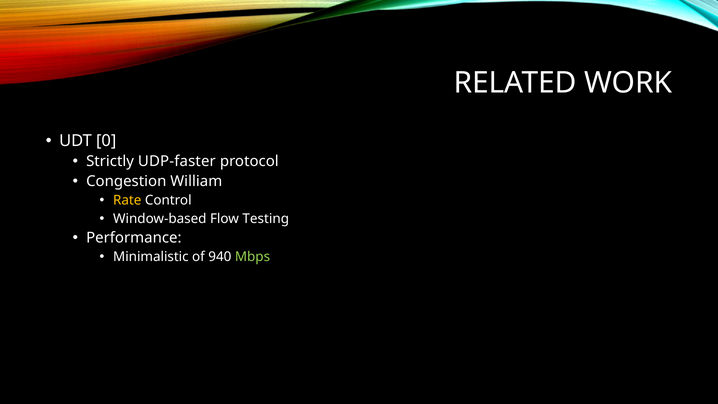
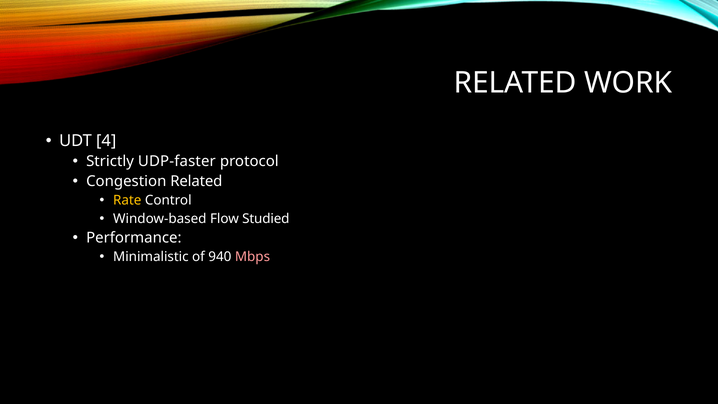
0: 0 -> 4 (106, 141)
Congestion William: William -> Related (196, 181)
Testing: Testing -> Studied (266, 219)
Mbps colour: light green -> pink (252, 257)
